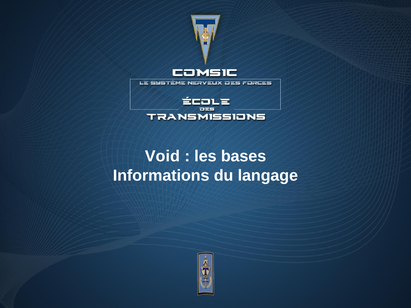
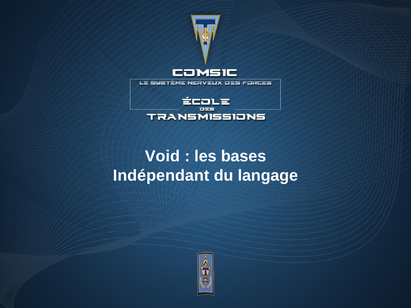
Informations: Informations -> Indépendant (161, 176)
